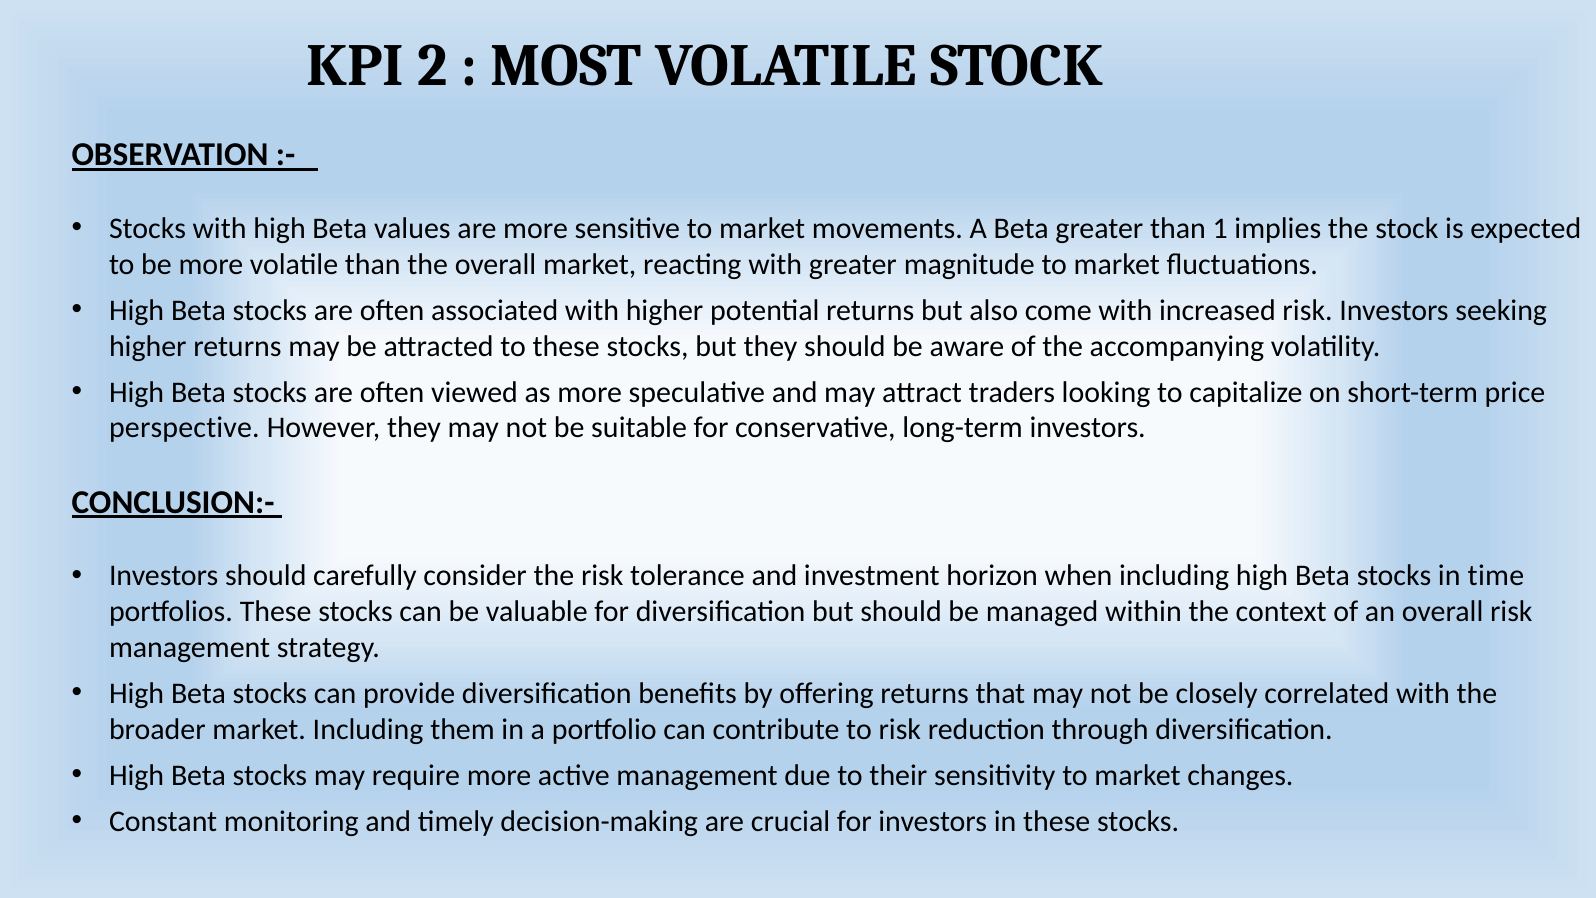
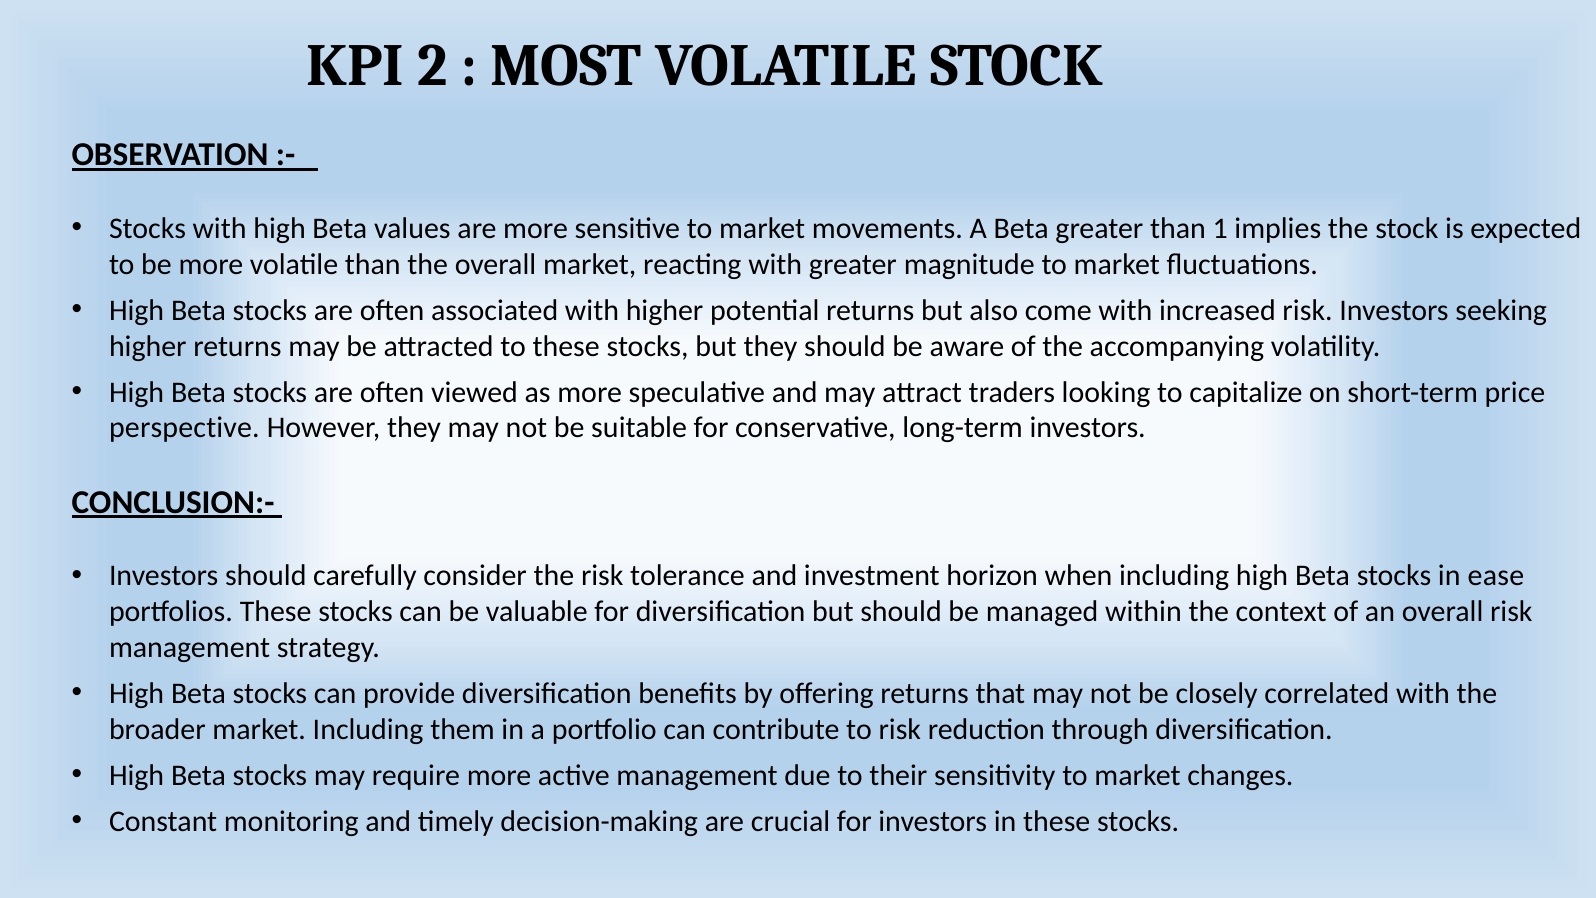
time: time -> ease (1496, 576)
